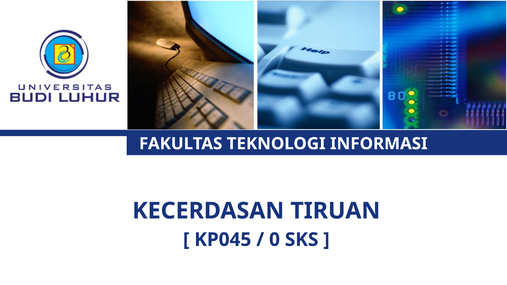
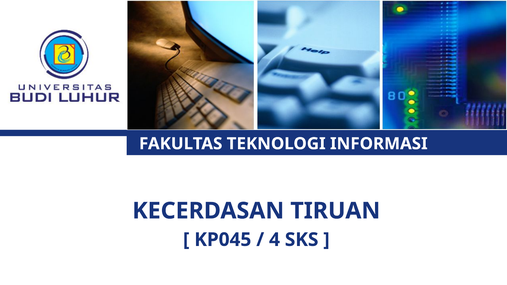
0: 0 -> 4 (275, 240)
